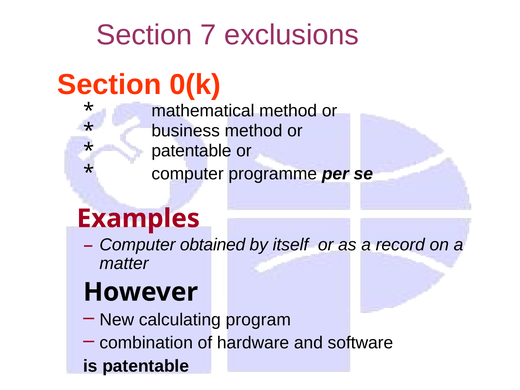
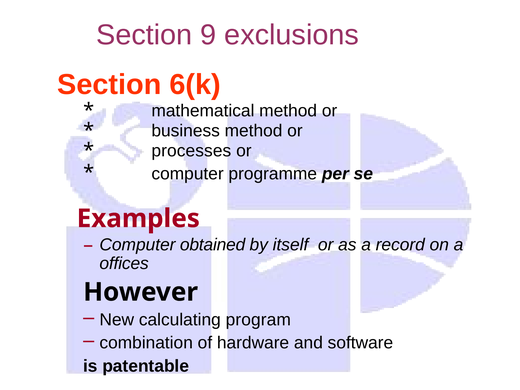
7: 7 -> 9 (208, 35)
0(k: 0(k -> 6(k (195, 85)
patentable: patentable -> processes (191, 151)
matter: matter -> offices (124, 264)
